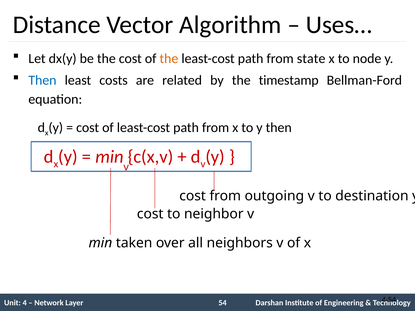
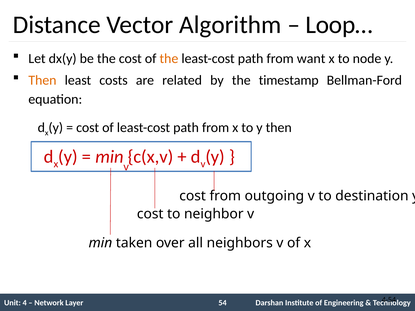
Uses…: Uses… -> Loop… (339, 25)
state: state -> want (311, 59)
Then colour: blue -> orange (42, 80)
